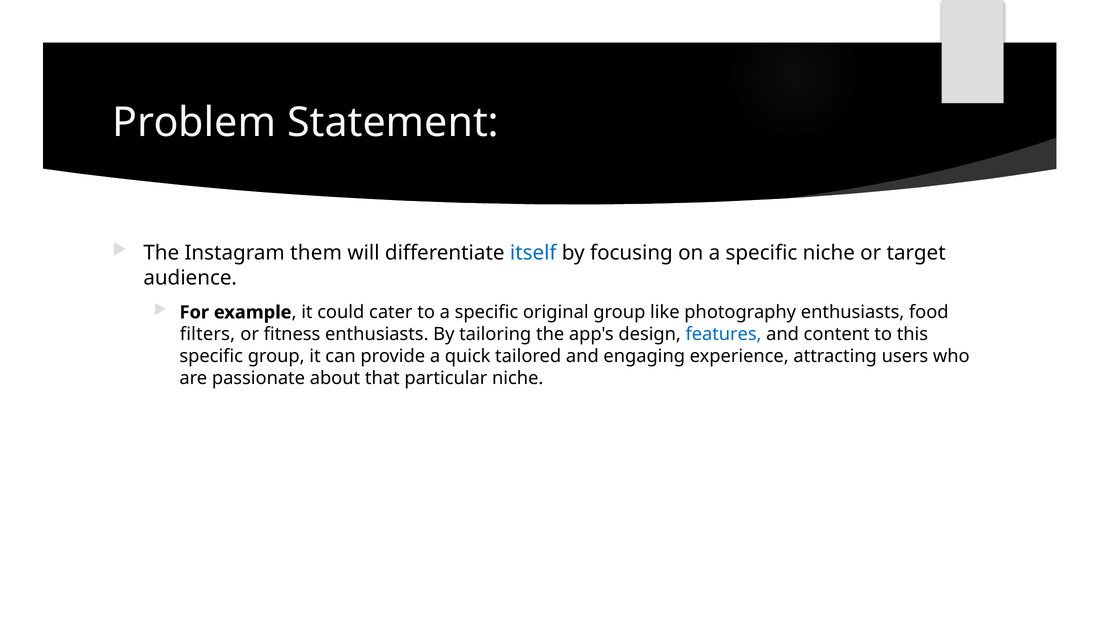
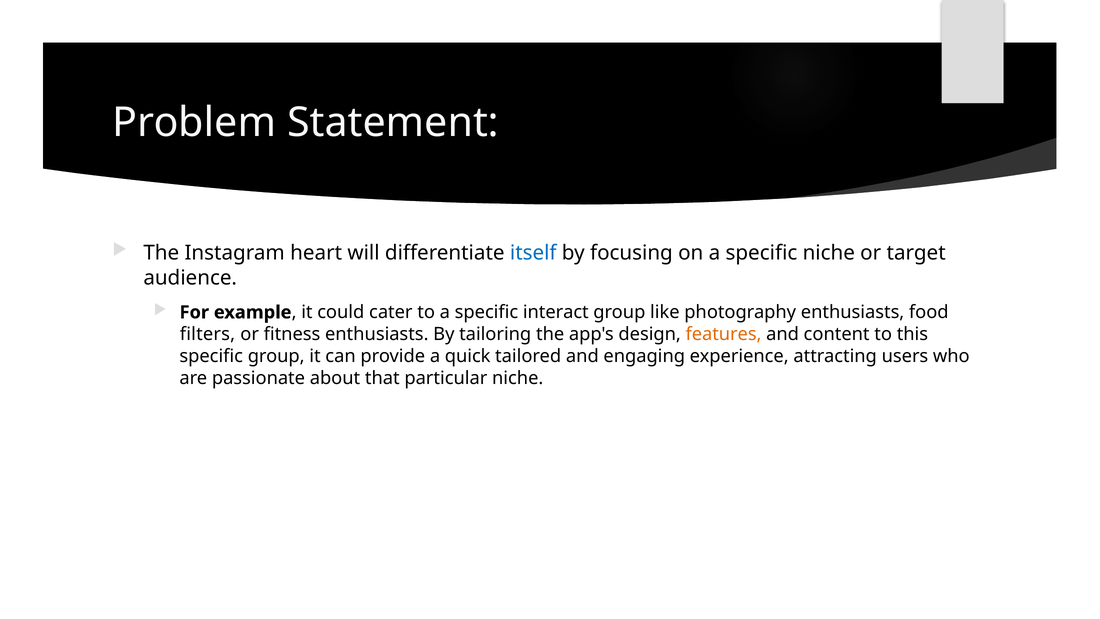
them: them -> heart (316, 253)
original: original -> interact (556, 312)
features colour: blue -> orange (724, 334)
